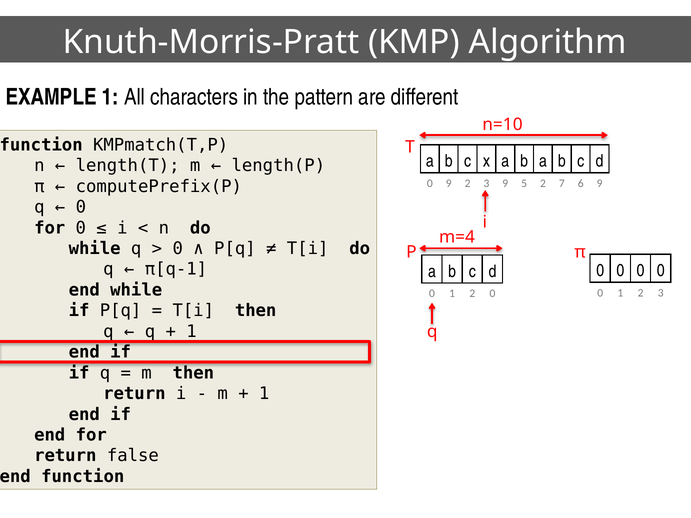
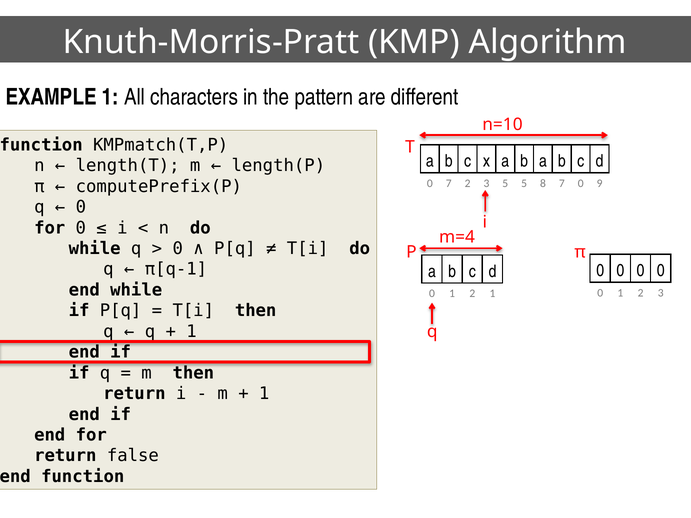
0 9: 9 -> 7 (449, 183)
9: 9 -> 5 (505, 183)
5 2: 2 -> 8 (543, 183)
7 6: 6 -> 0 (581, 183)
2 0: 0 -> 1 (492, 294)
